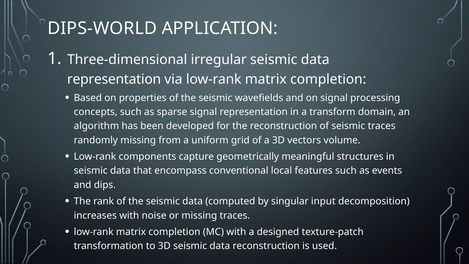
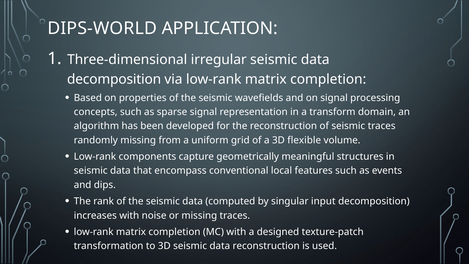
representation: representation -> decomposition (114, 79)
vectors: vectors -> flexible (304, 140)
